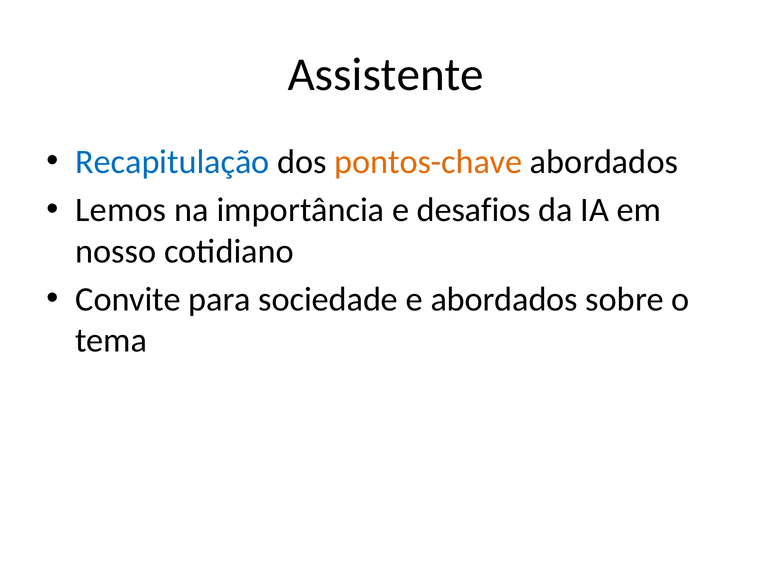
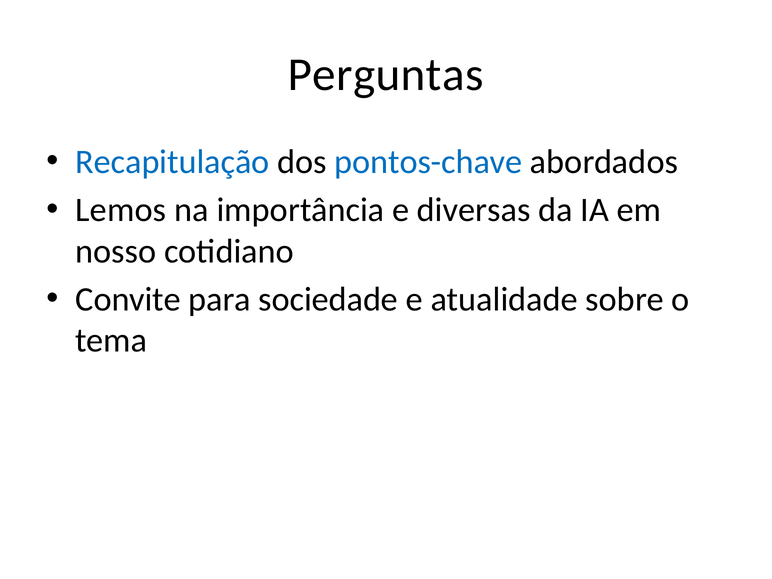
Assistente: Assistente -> Perguntas (386, 75)
pontos-chave colour: orange -> blue (428, 162)
desafios: desafios -> diversas (474, 210)
e abordados: abordados -> atualidade (504, 299)
